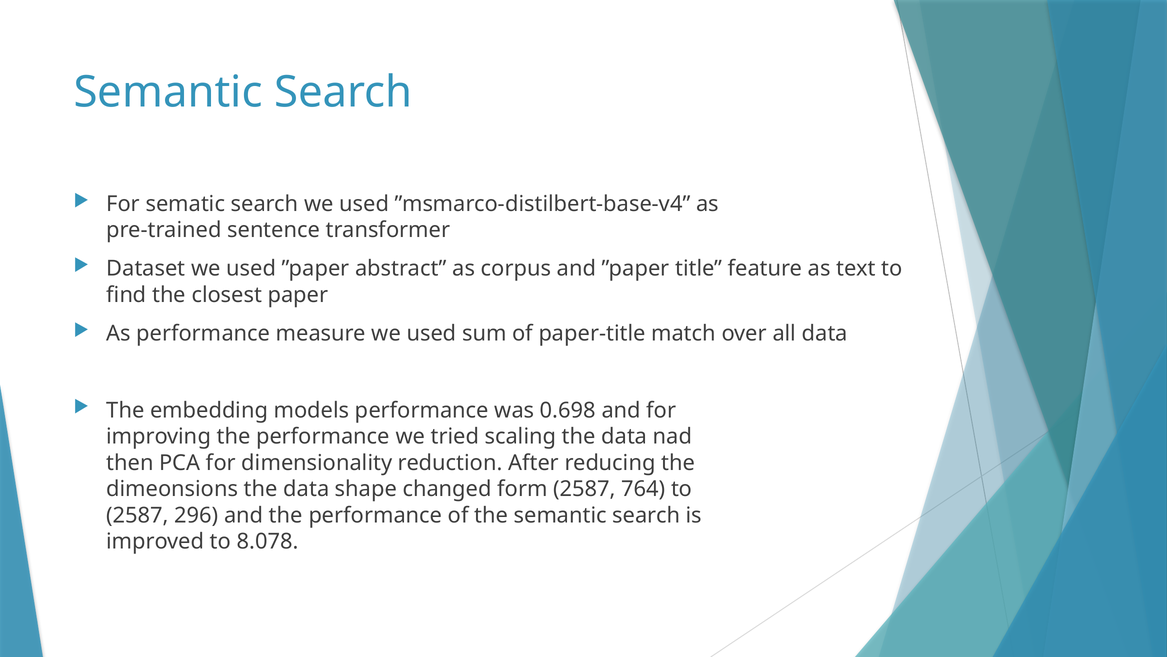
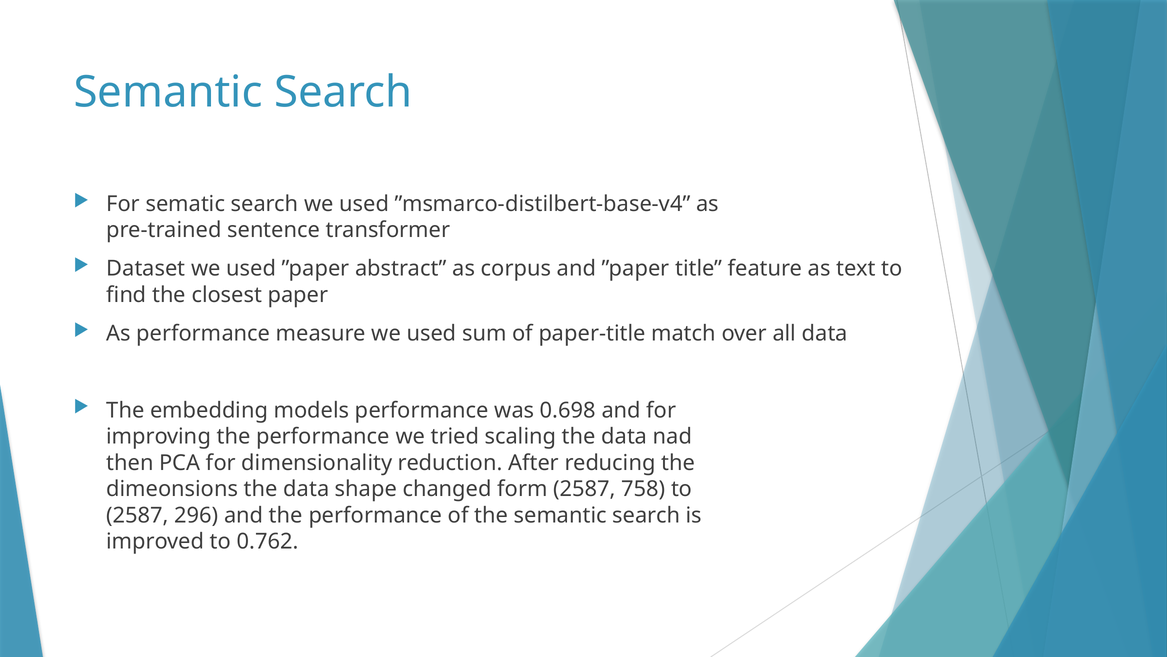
764: 764 -> 758 (643, 489)
8.078: 8.078 -> 0.762 (268, 541)
